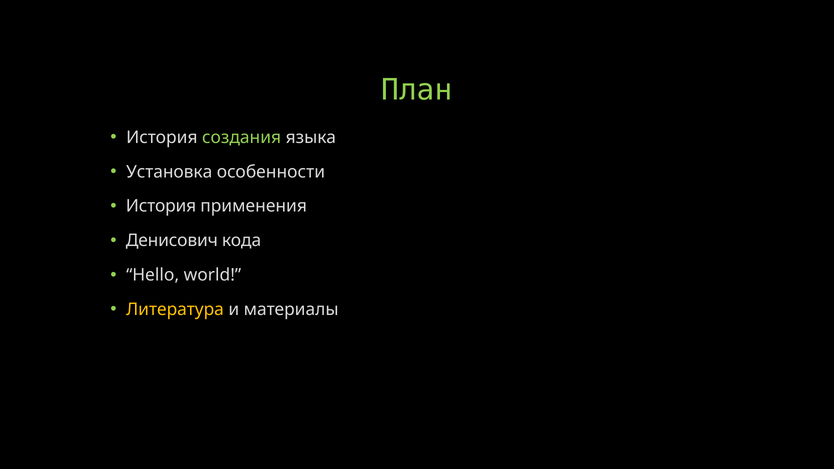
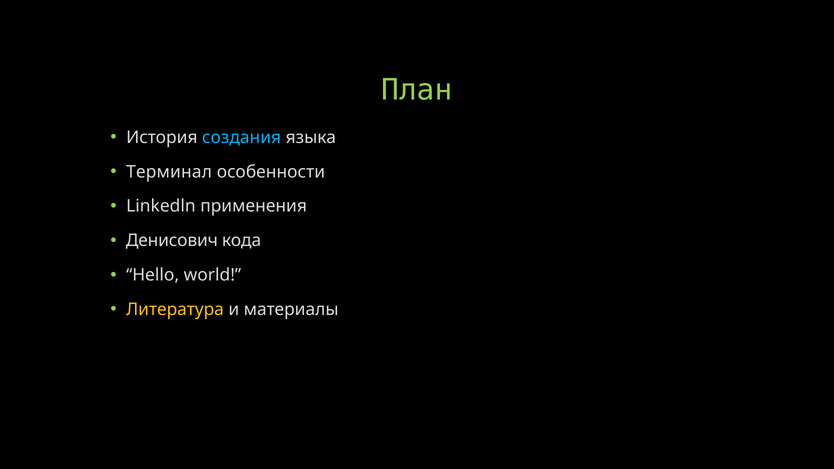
создания colour: light green -> light blue (242, 138)
Установка: Установка -> Терминал (169, 172)
История: История -> Linkedln (161, 206)
